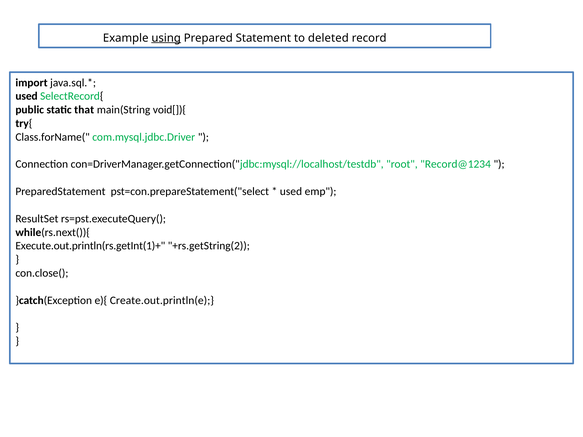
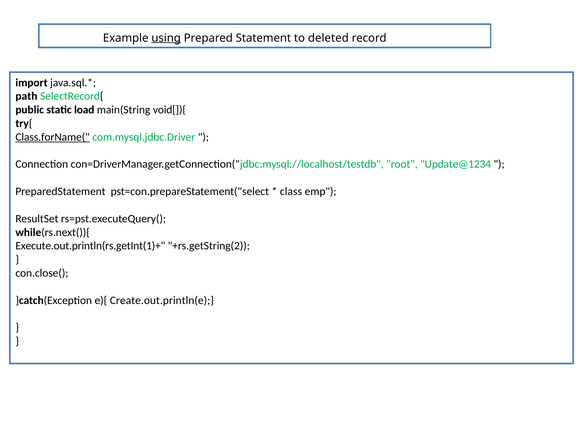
used: used -> path (26, 96)
that: that -> load (84, 110)
Class.forName( underline: none -> present (53, 137)
Record@1234: Record@1234 -> Update@1234 (456, 164)
used: used -> class (291, 192)
